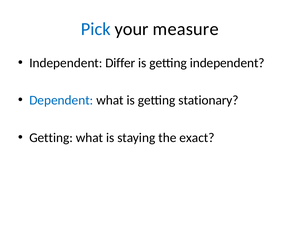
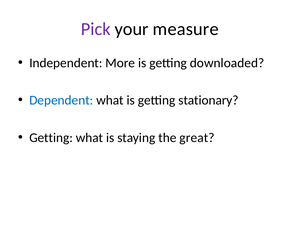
Pick colour: blue -> purple (96, 29)
Differ: Differ -> More (120, 63)
getting independent: independent -> downloaded (227, 63)
exact: exact -> great (197, 138)
